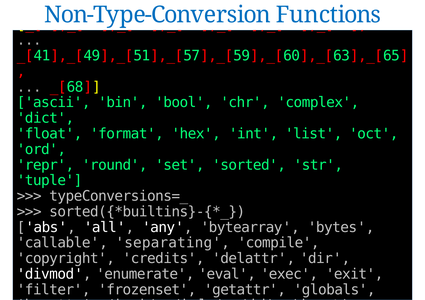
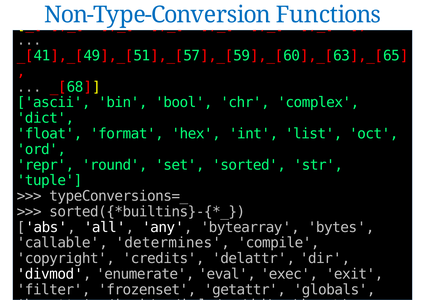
separating: separating -> determines (173, 243)
